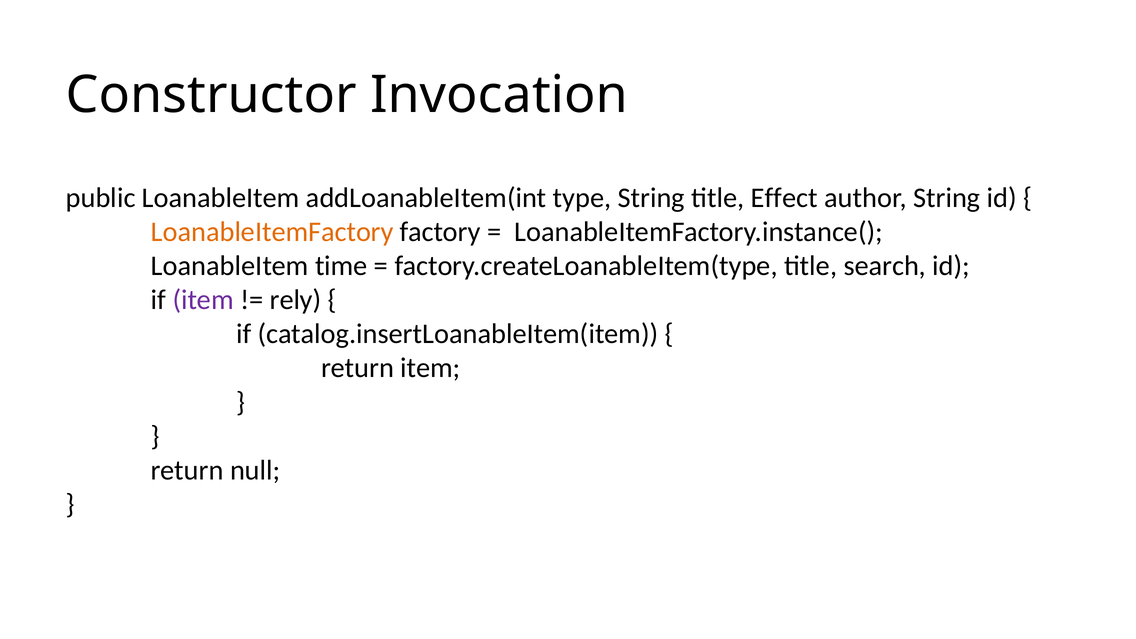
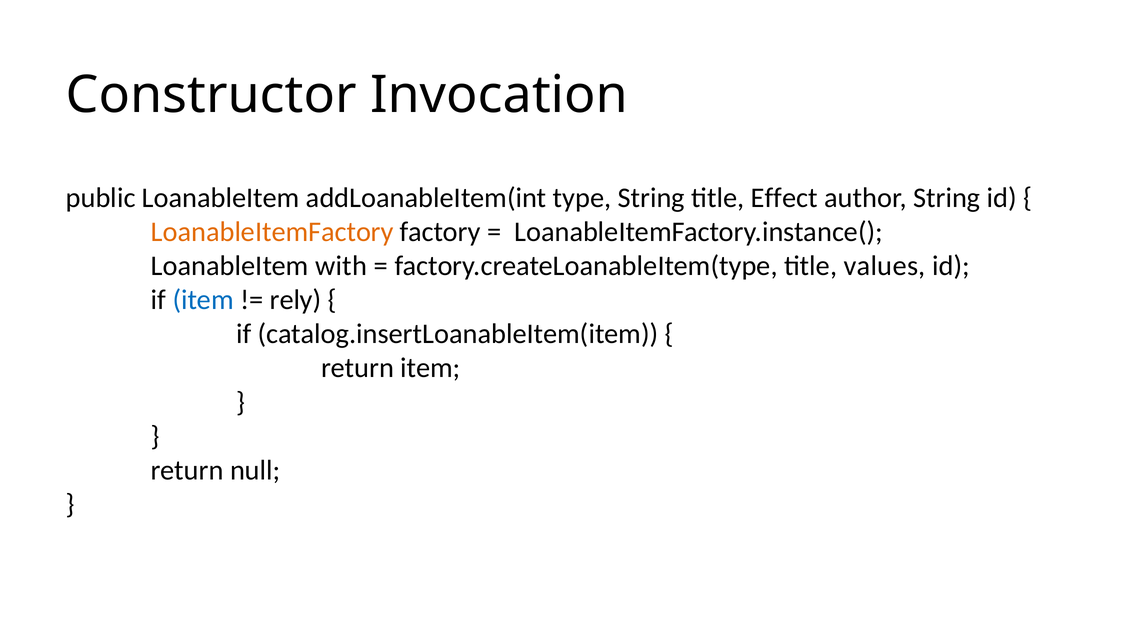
time: time -> with (341, 266)
search: search -> values (885, 266)
item colour: purple -> blue (203, 300)
